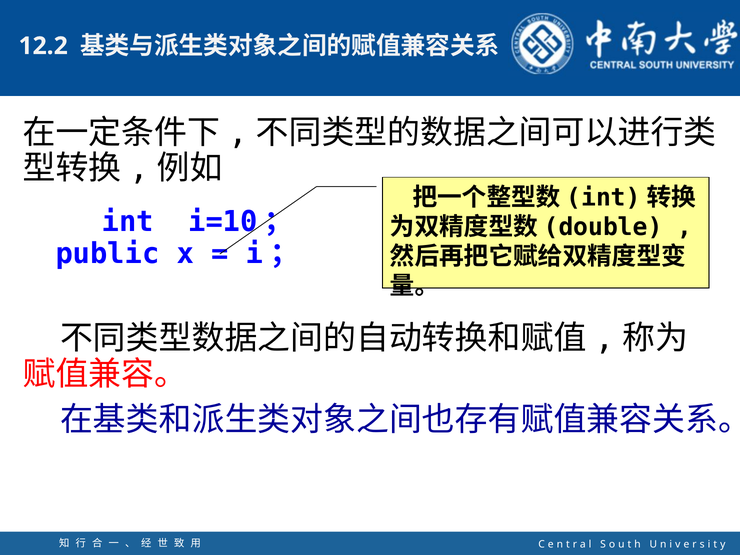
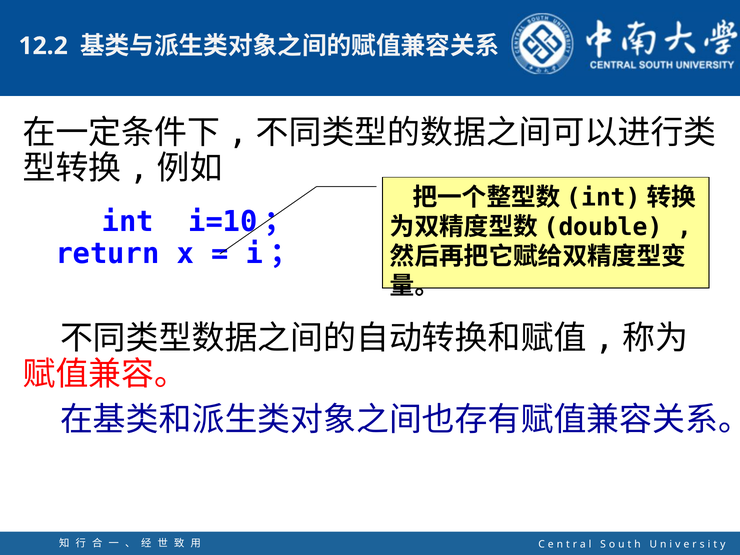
public: public -> return (107, 254)
